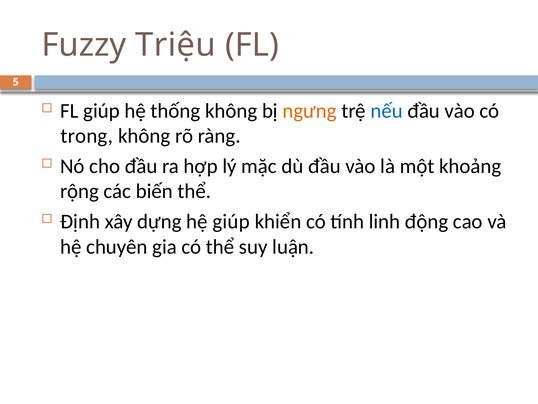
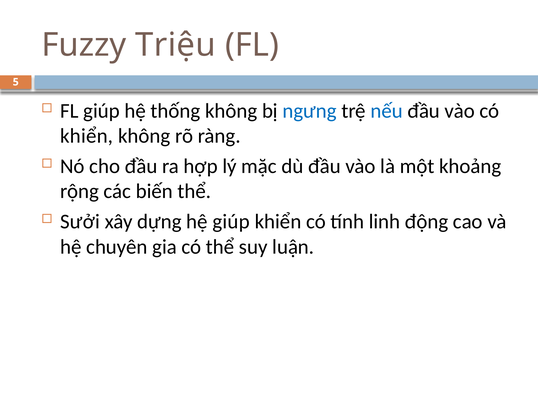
ngưng colour: orange -> blue (310, 111)
trong: trong -> khiển (87, 136)
Định: Định -> Sưởi (80, 221)
